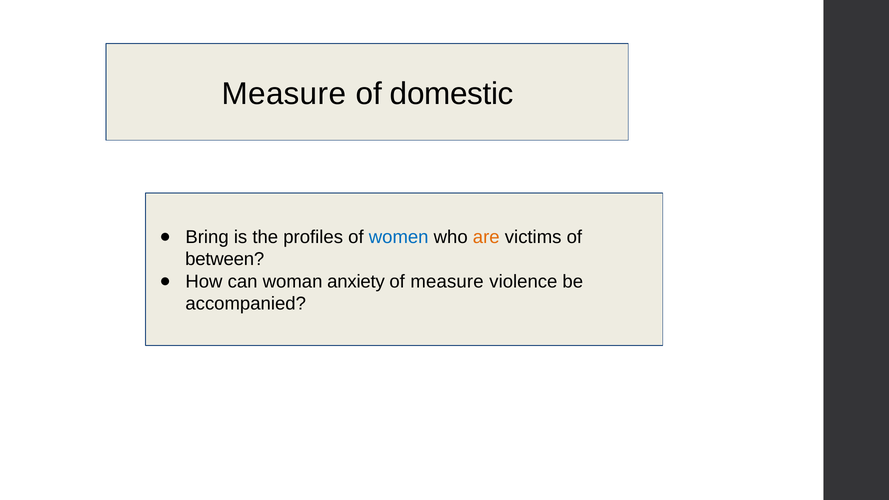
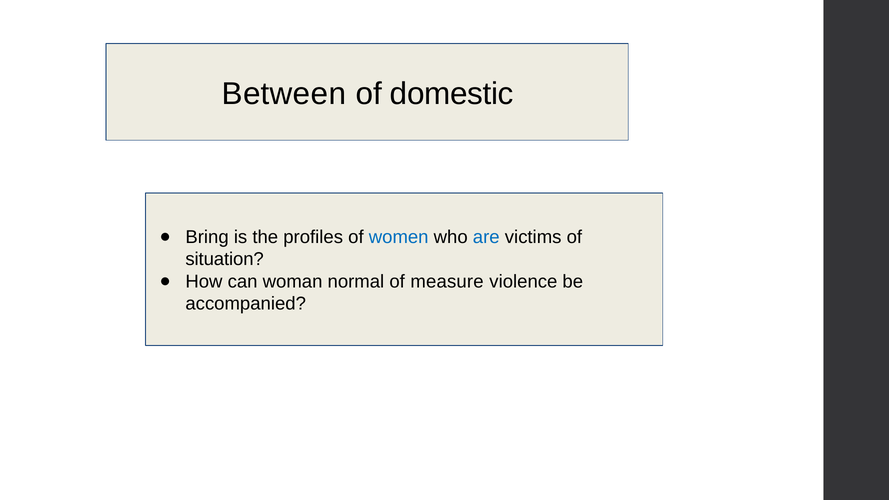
Measure: Measure -> Between (284, 94)
are colour: orange -> blue (486, 237)
between: between -> situation (225, 259)
anxiety: anxiety -> normal (356, 282)
